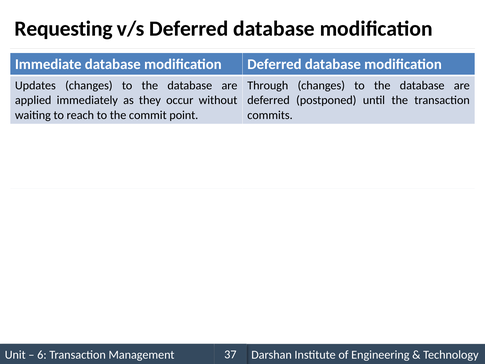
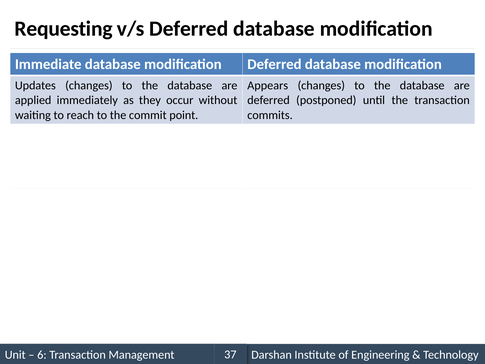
Through: Through -> Appears (268, 85)
